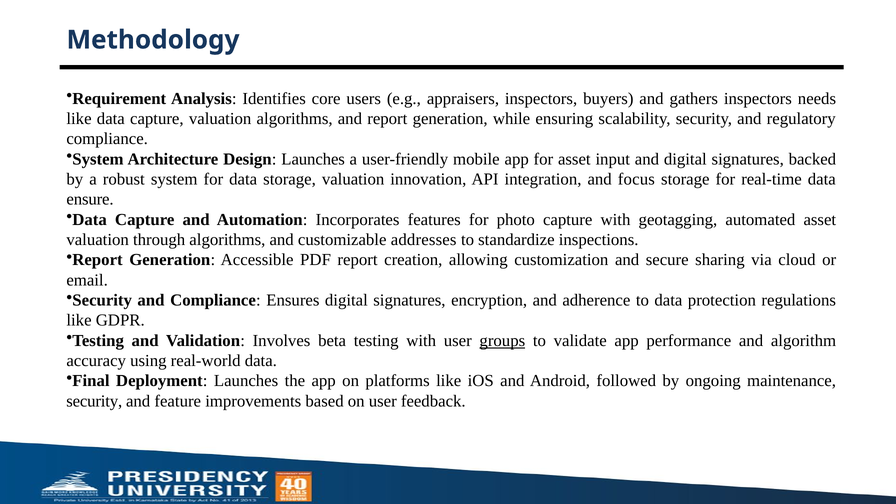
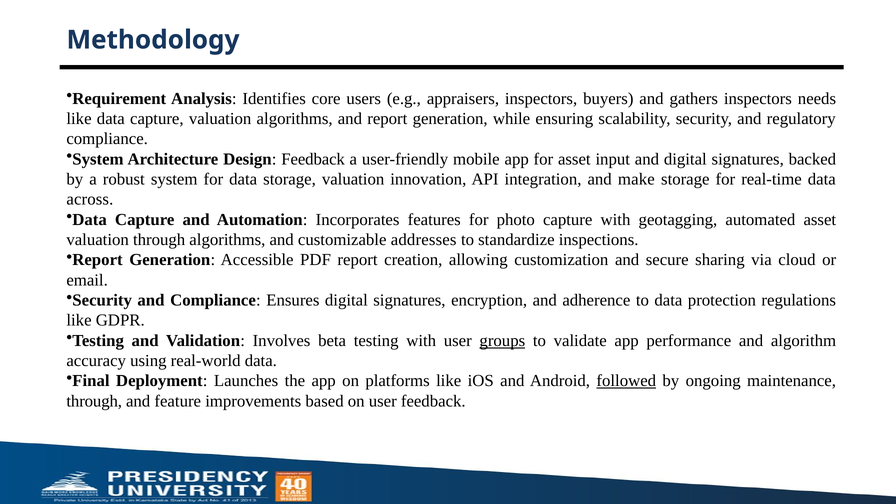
Design Launches: Launches -> Feedback (313, 159)
focus: focus -> make (636, 179)
ensure: ensure -> across (90, 199)
followed underline: none -> present (626, 381)
security: security -> through (94, 401)
